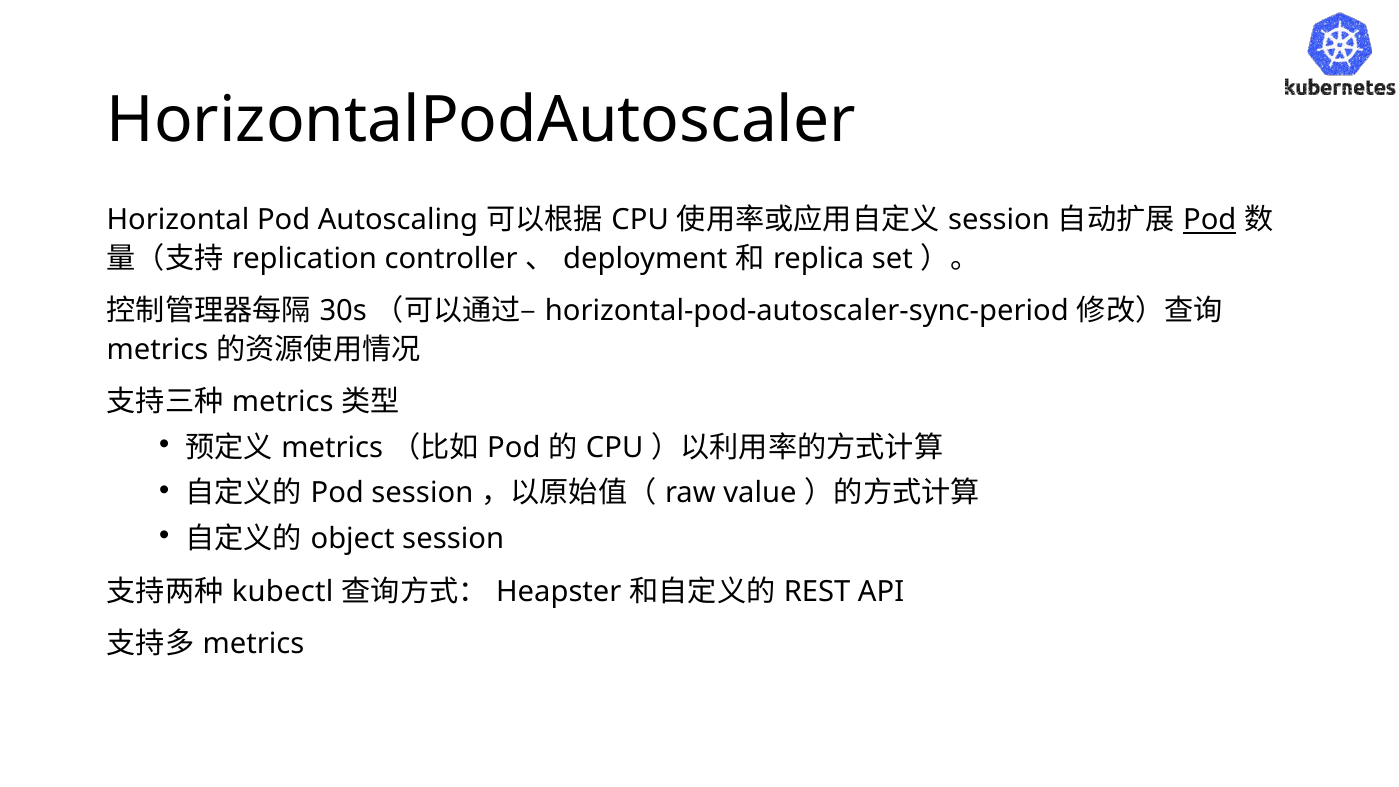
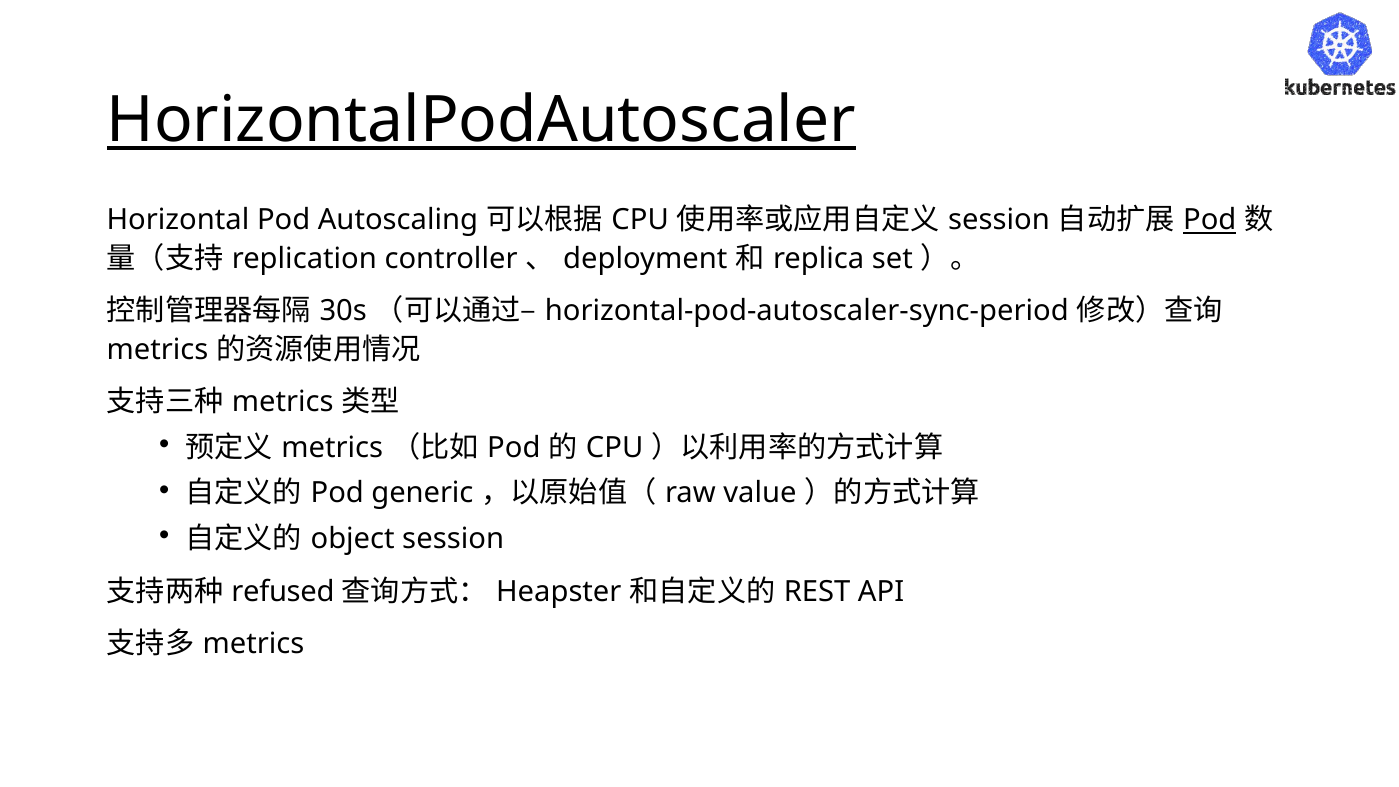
HorizontalPodAutoscaler underline: none -> present (481, 120)
Pod session: session -> generic (422, 493)
kubectl: kubectl -> refused (283, 591)
